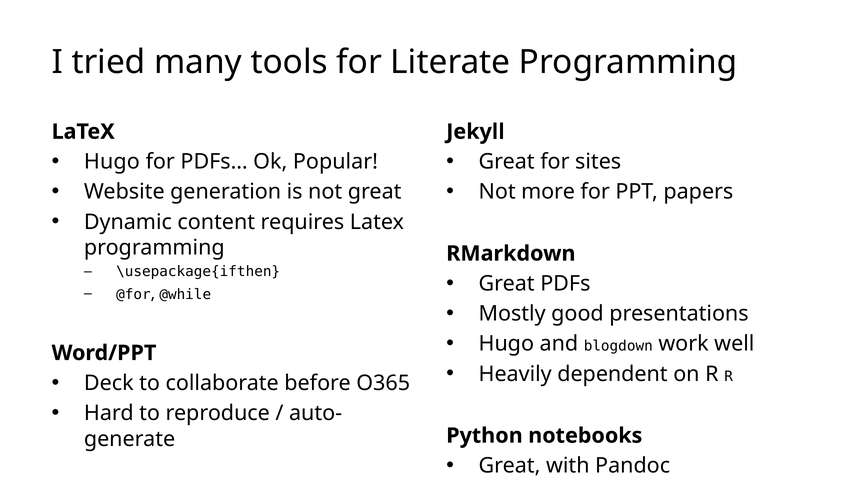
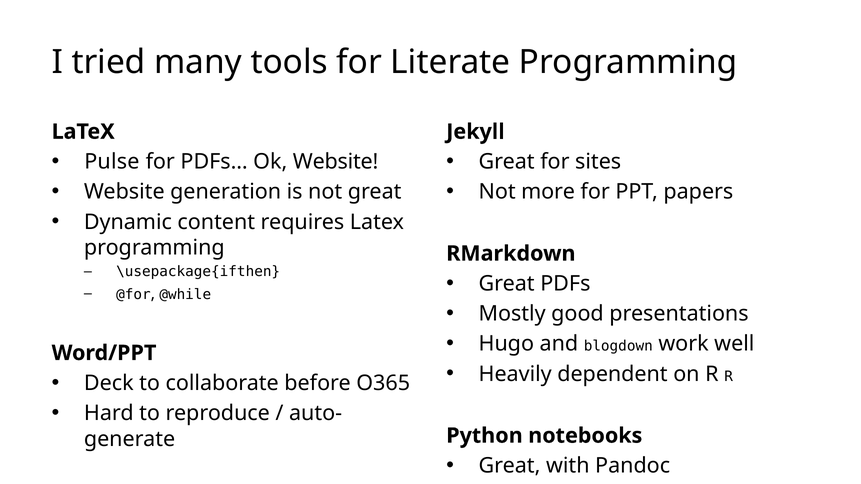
Hugo: Hugo -> Pulse (112, 162)
Ok Popular: Popular -> Website (336, 162)
